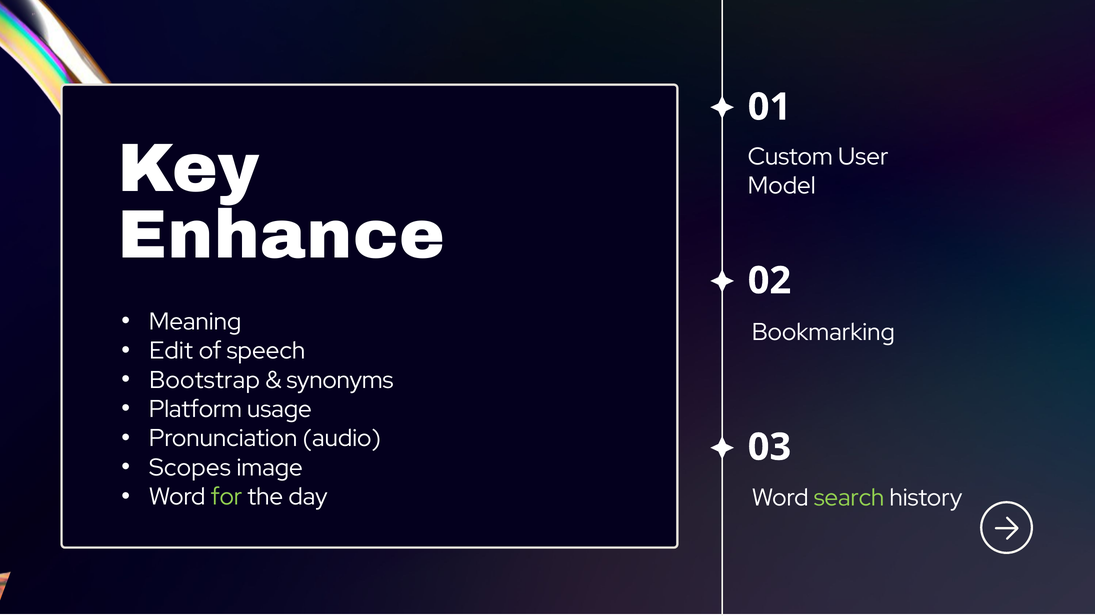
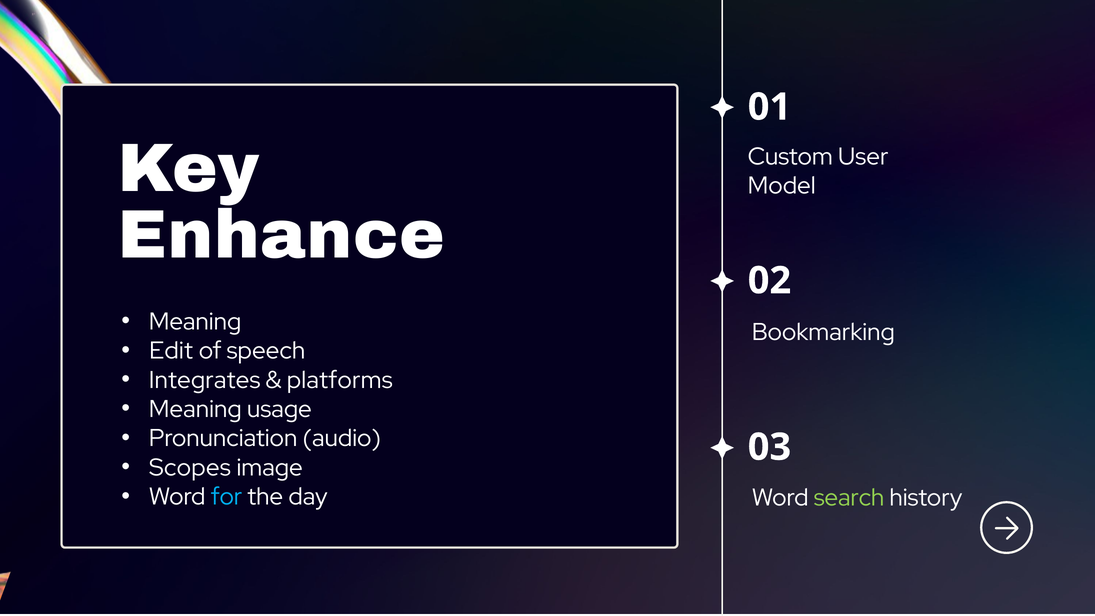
Bootstrap: Bootstrap -> Integrates (205, 380)
synonyms: synonyms -> platforms (340, 380)
Platform: Platform -> Meaning (195, 409)
for colour: light green -> light blue (226, 497)
